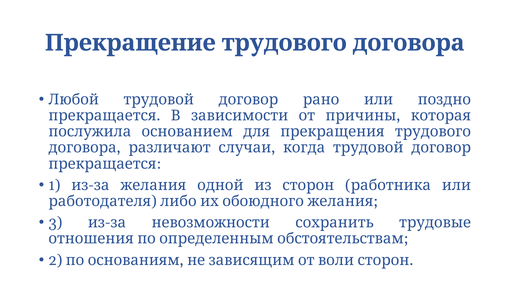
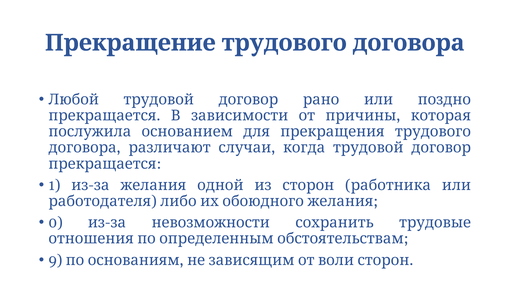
3: 3 -> 0 (55, 223)
2: 2 -> 9 (55, 260)
